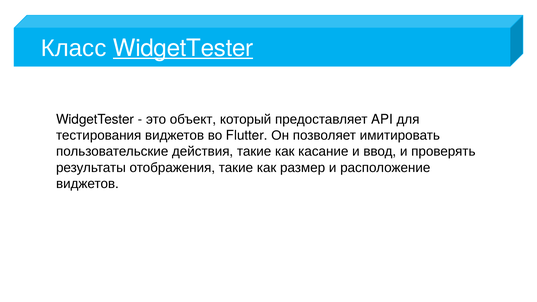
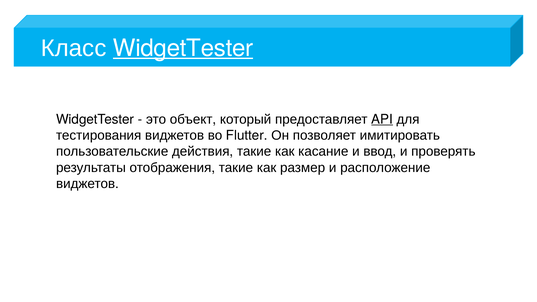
API underline: none -> present (382, 119)
